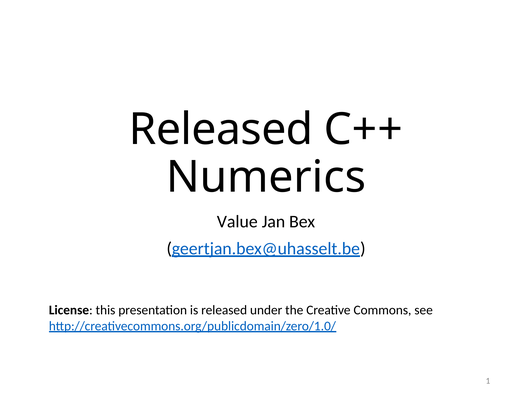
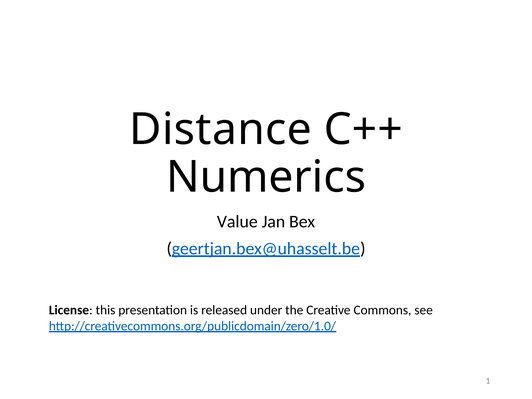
Released: Released -> Distance (221, 129)
